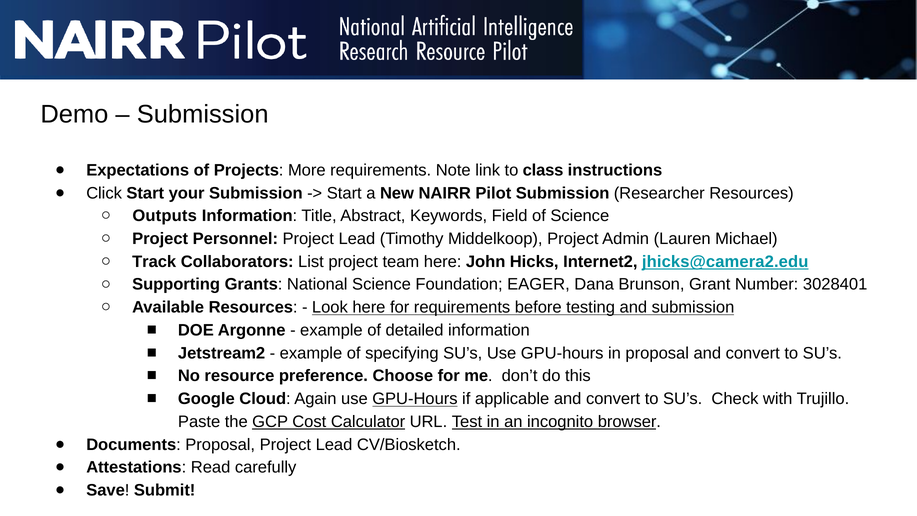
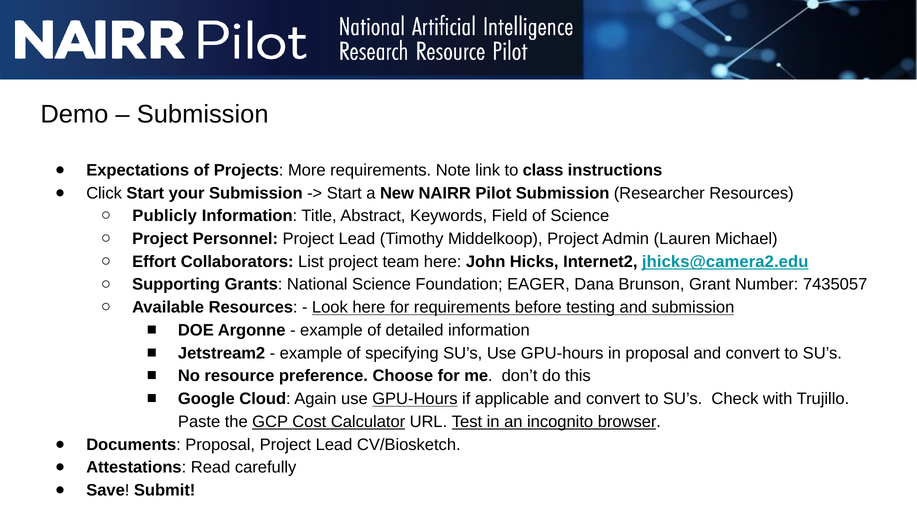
Outputs: Outputs -> Publicly (165, 216)
Track: Track -> Effort (154, 262)
3028401: 3028401 -> 7435057 (835, 284)
